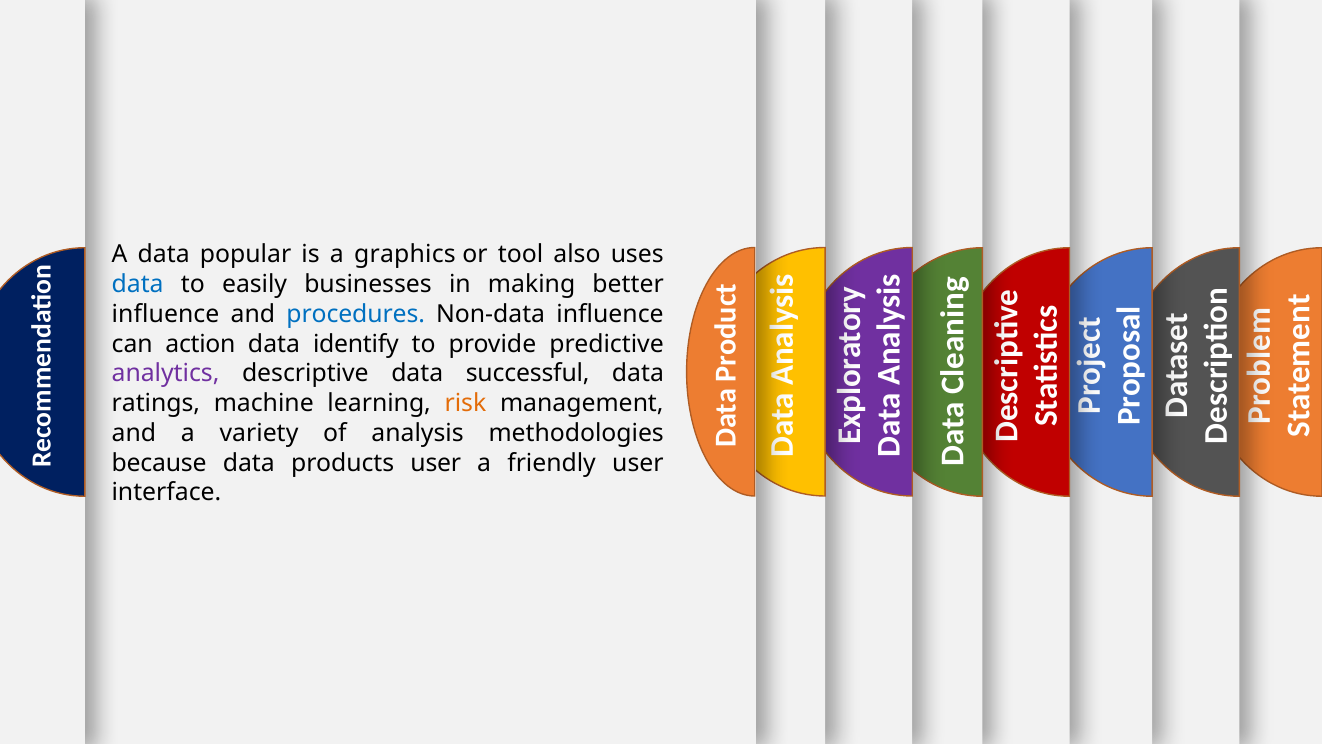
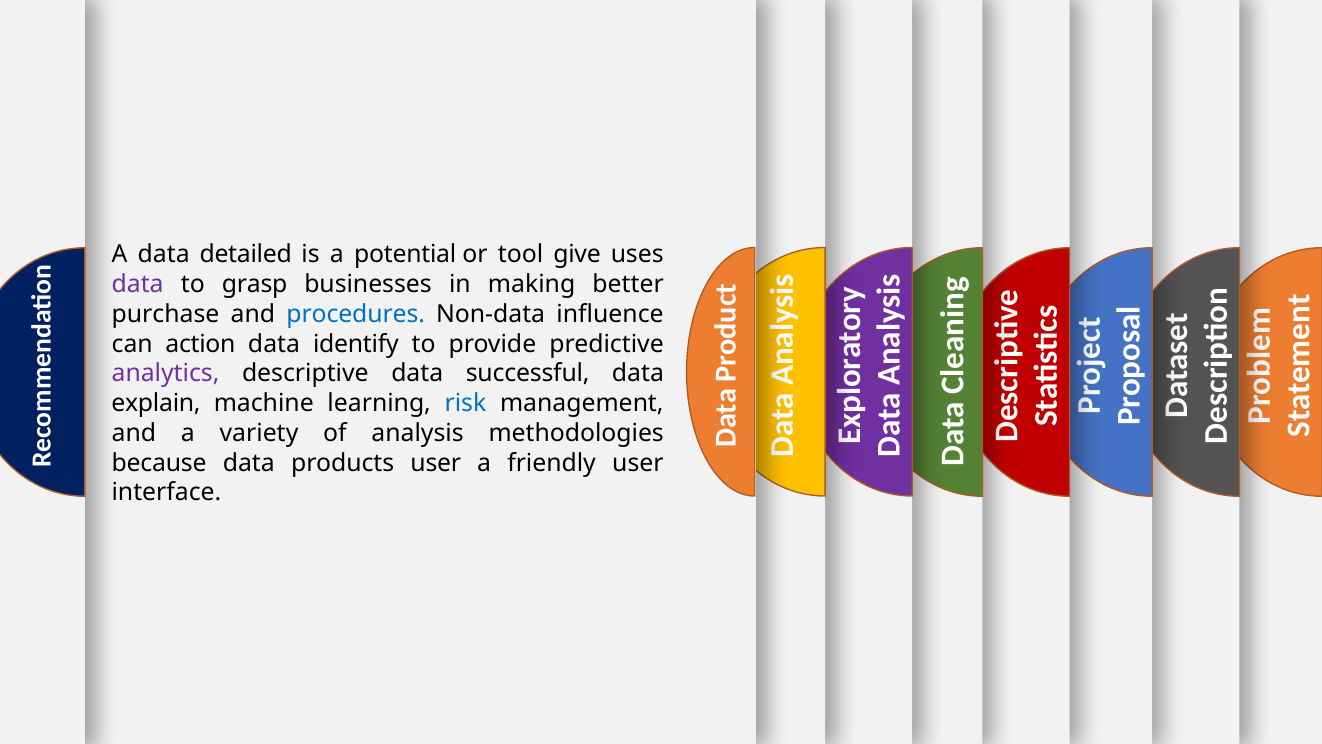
popular: popular -> detailed (246, 254)
graphics: graphics -> potential (405, 254)
also: also -> give (577, 254)
data colour: blue -> purple (138, 284)
easily: easily -> grasp (255, 284)
influence: influence -> purchase (166, 314)
ratings: ratings -> explain (156, 403)
risk colour: orange -> blue (465, 403)
